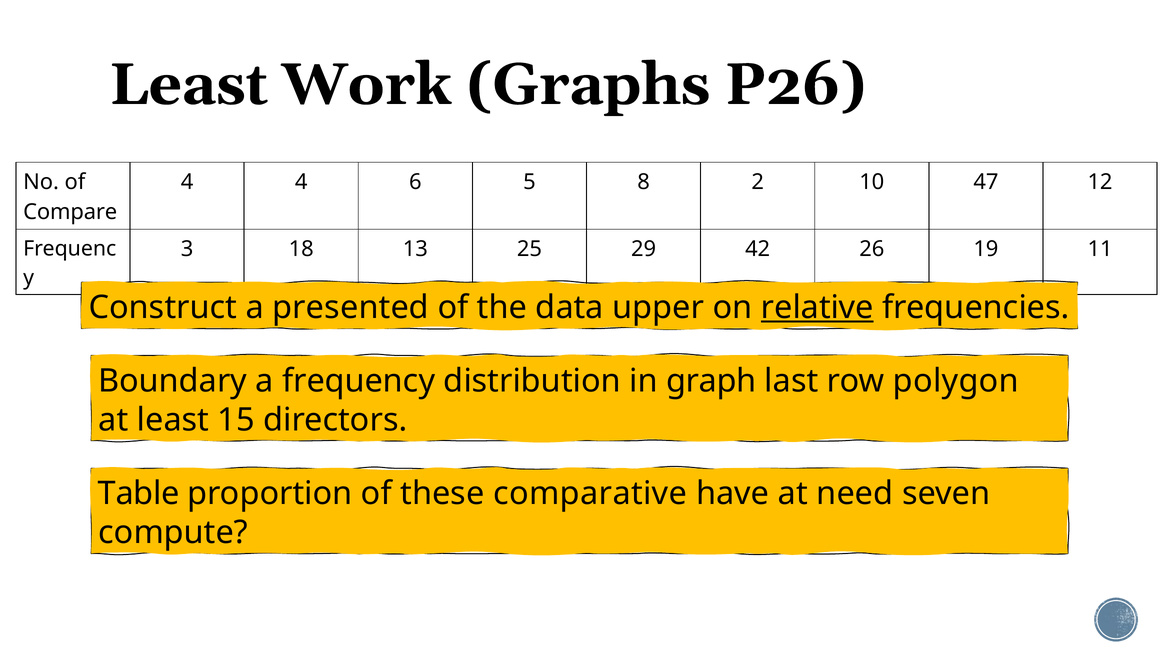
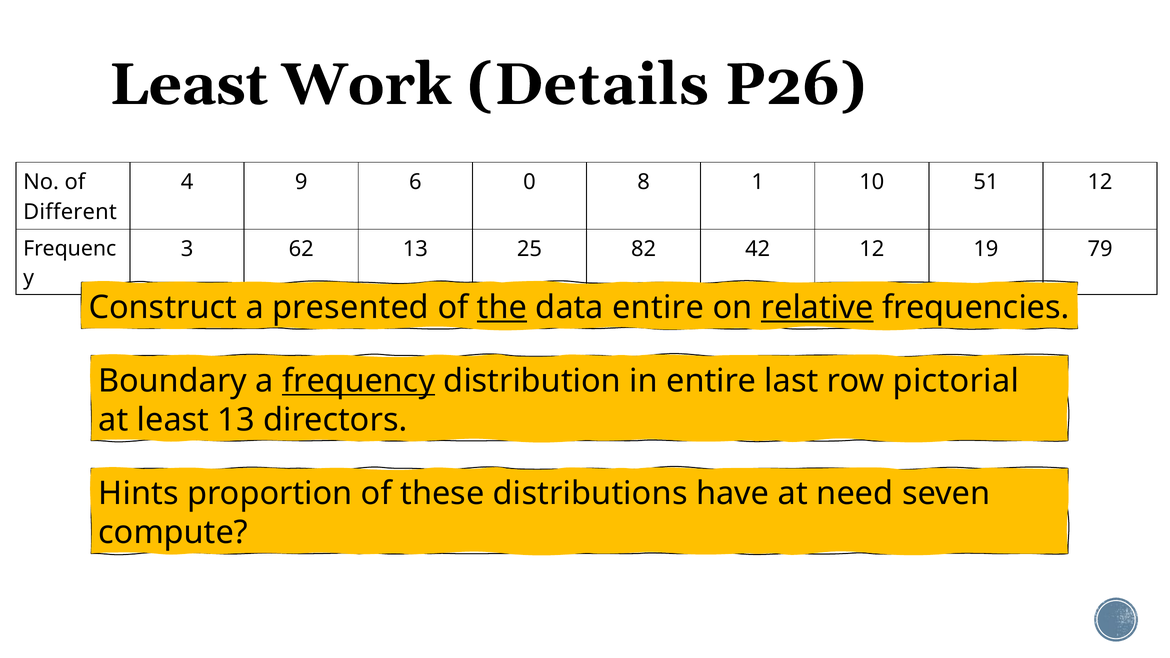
Graphs: Graphs -> Details (588, 85)
4 4: 4 -> 9 (301, 182)
5: 5 -> 0 (529, 182)
2: 2 -> 1 (758, 182)
47: 47 -> 51 (986, 182)
Compare: Compare -> Different (70, 212)
18: 18 -> 62 (301, 249)
29: 29 -> 82 (644, 249)
42 26: 26 -> 12 (872, 249)
11: 11 -> 79 (1100, 249)
the underline: none -> present (502, 308)
data upper: upper -> entire (658, 308)
frequency underline: none -> present (359, 381)
in graph: graph -> entire (711, 381)
polygon: polygon -> pictorial (956, 381)
least 15: 15 -> 13 (236, 420)
Table: Table -> Hints (138, 494)
comparative: comparative -> distributions (590, 494)
